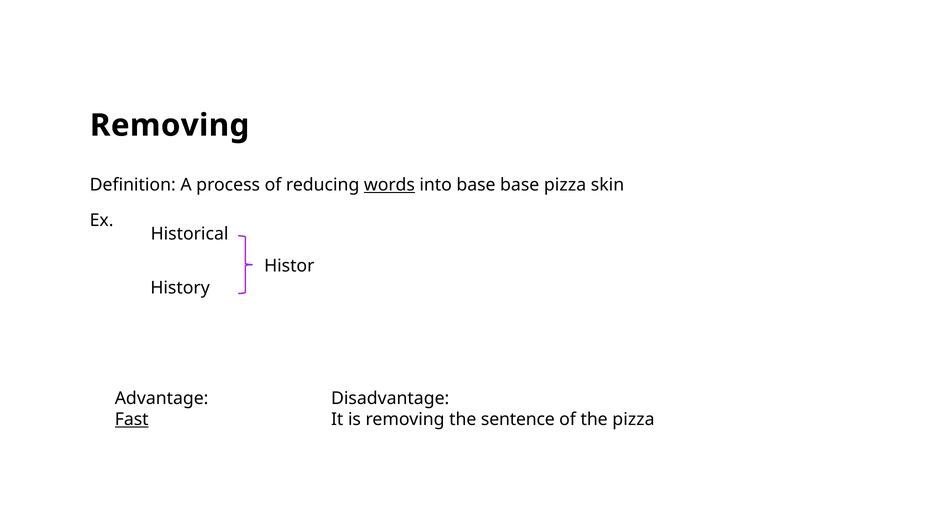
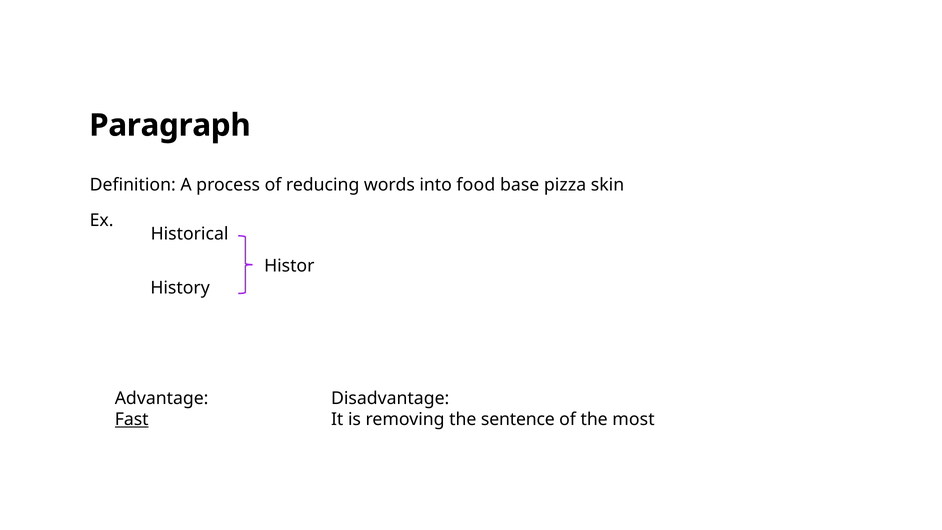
Removing: Removing -> Paragraph (170, 125)
words underline: present -> none (389, 185)
into base: base -> food (476, 185)
the pizza: pizza -> most (633, 419)
